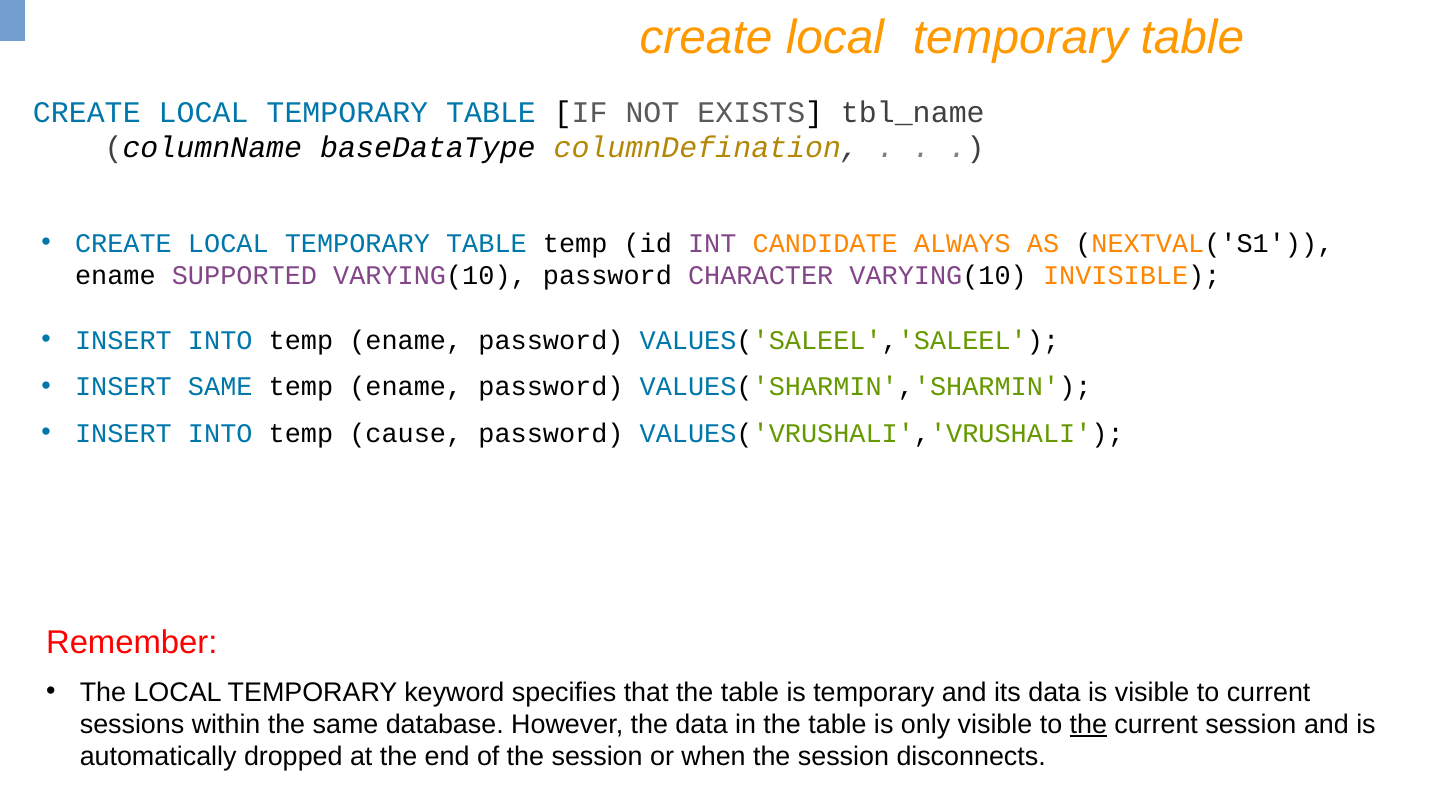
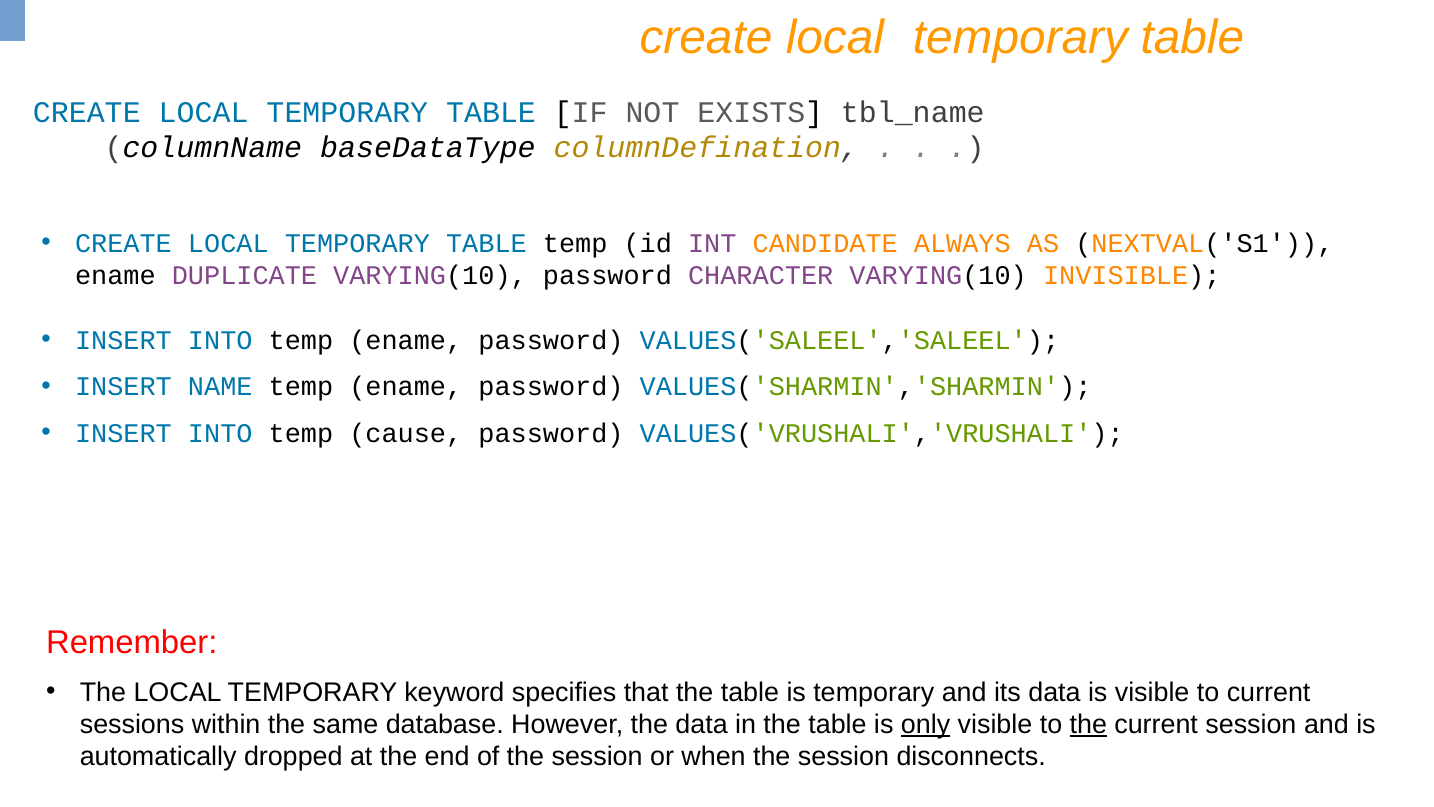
SUPPORTED: SUPPORTED -> DUPLICATE (244, 275)
INSERT SAME: SAME -> NAME (220, 387)
only underline: none -> present (926, 724)
